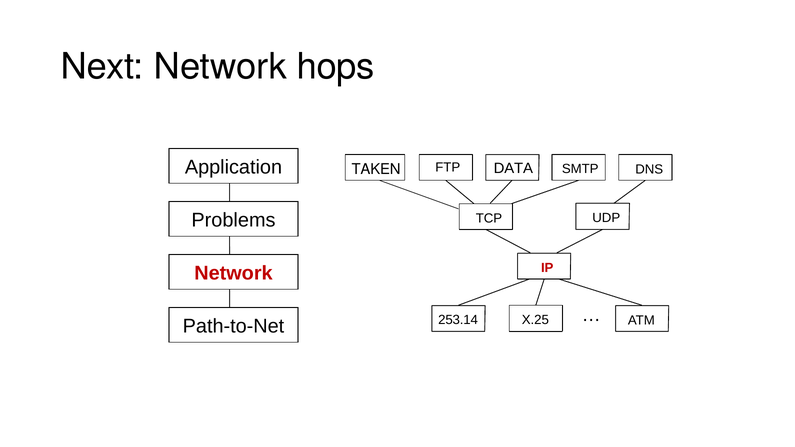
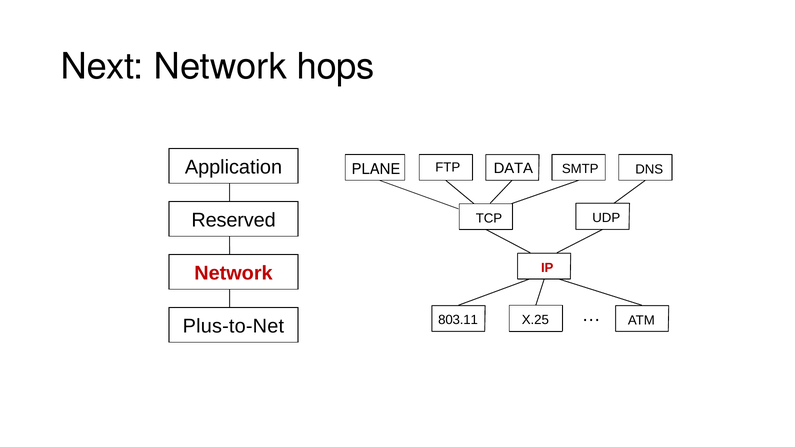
TAKEN: TAKEN -> PLANE (376, 169)
Problems: Problems -> Reserved (234, 220)
253.14: 253.14 -> 803.11 (458, 320)
Path-to-Net: Path-to-Net -> Plus-to-Net (233, 326)
